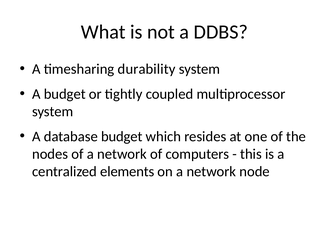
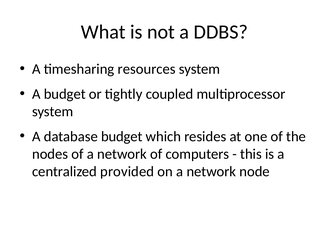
durability: durability -> resources (147, 69)
elements: elements -> provided (127, 171)
